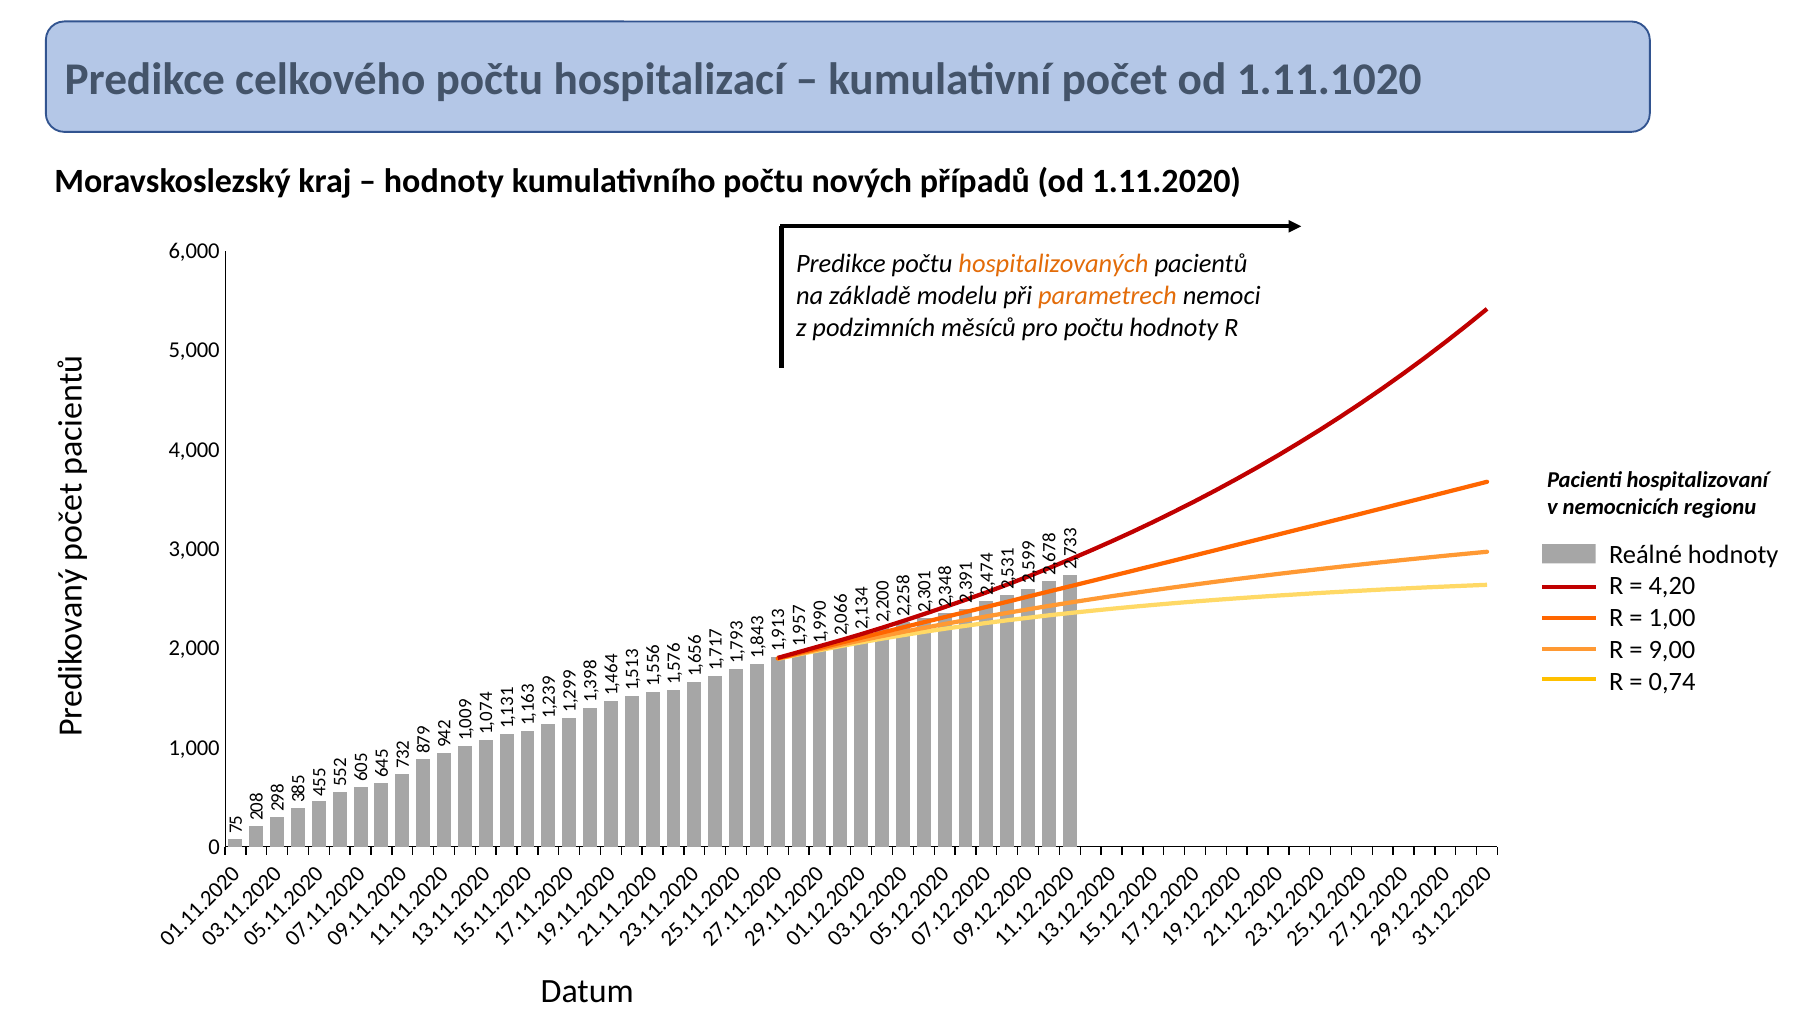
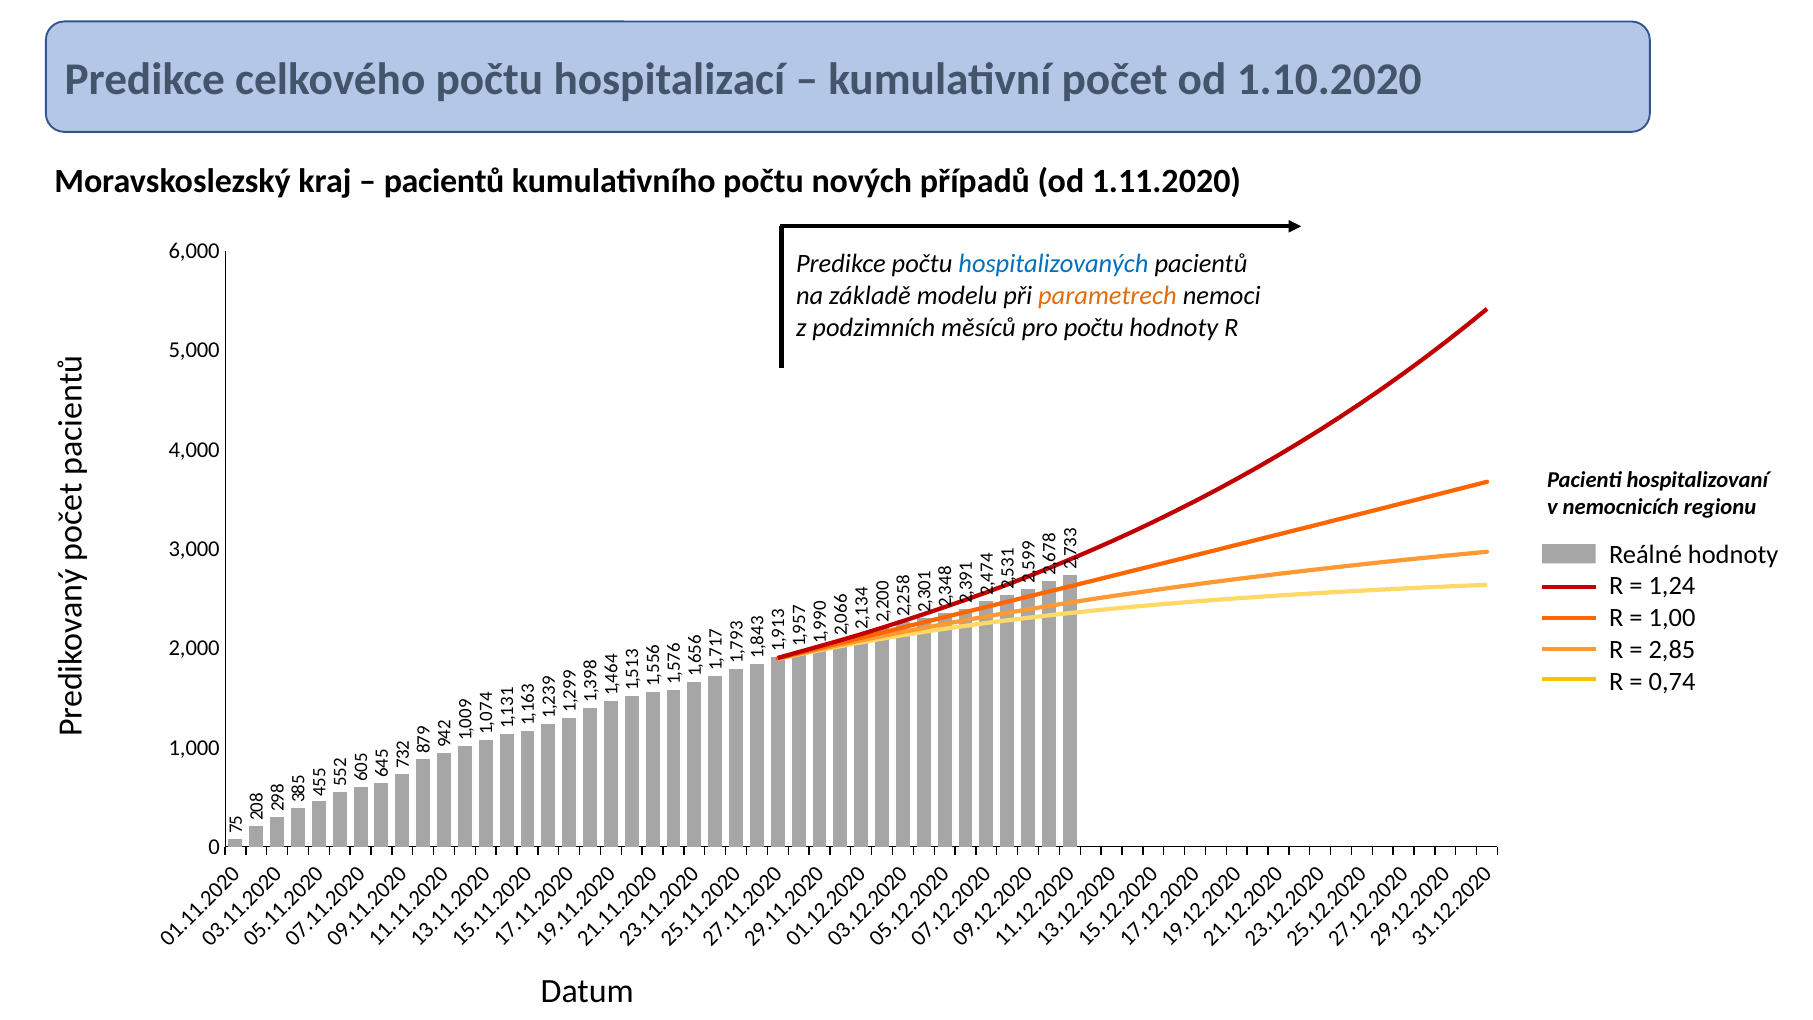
1.11.1020: 1.11.1020 -> 1.10.2020 (1329, 80)
hodnoty: hodnoty -> pacientů (444, 181)
hospitalizovaných colour: orange -> blue (1053, 264)
4,20: 4,20 -> 1,24 (1672, 586)
9,00: 9,00 -> 2,85 (1672, 650)
